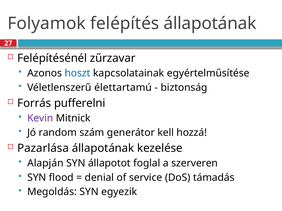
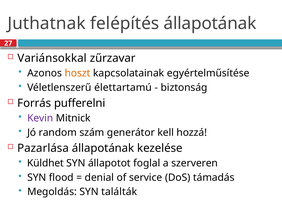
Folyamok: Folyamok -> Juthatnak (47, 24)
Felépítésénél: Felépítésénél -> Variánsokkal (52, 58)
hoszt colour: blue -> orange (78, 73)
Alapján: Alapján -> Küldhet (45, 164)
egyezik: egyezik -> találták (119, 192)
